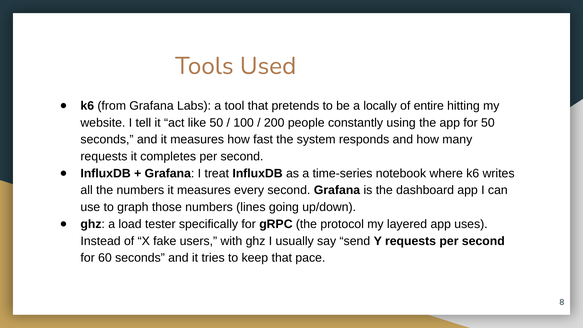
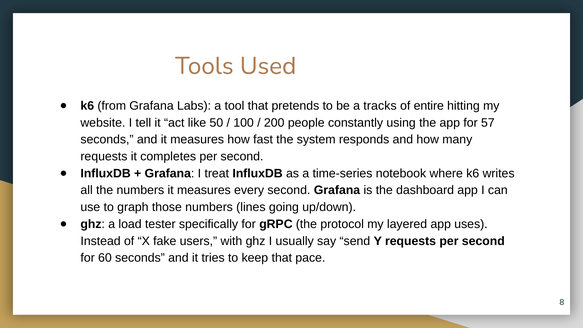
locally: locally -> tracks (380, 106)
for 50: 50 -> 57 (488, 123)
